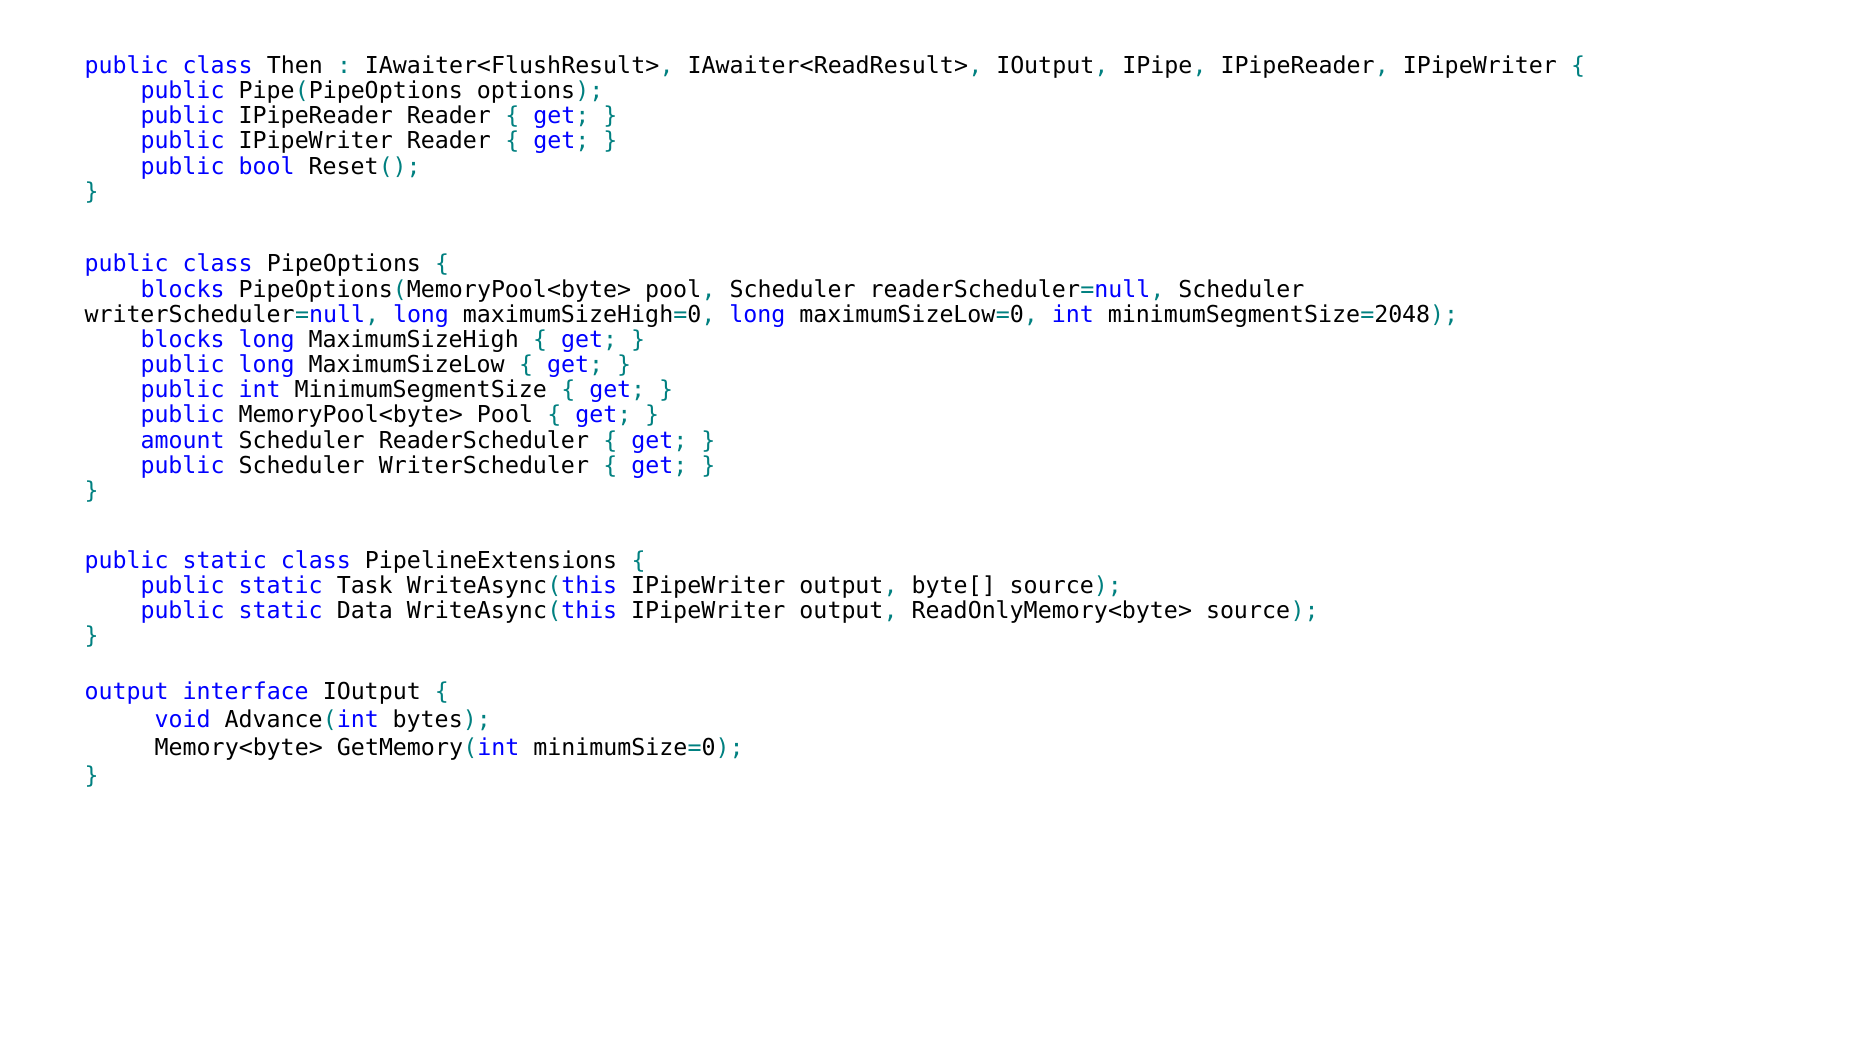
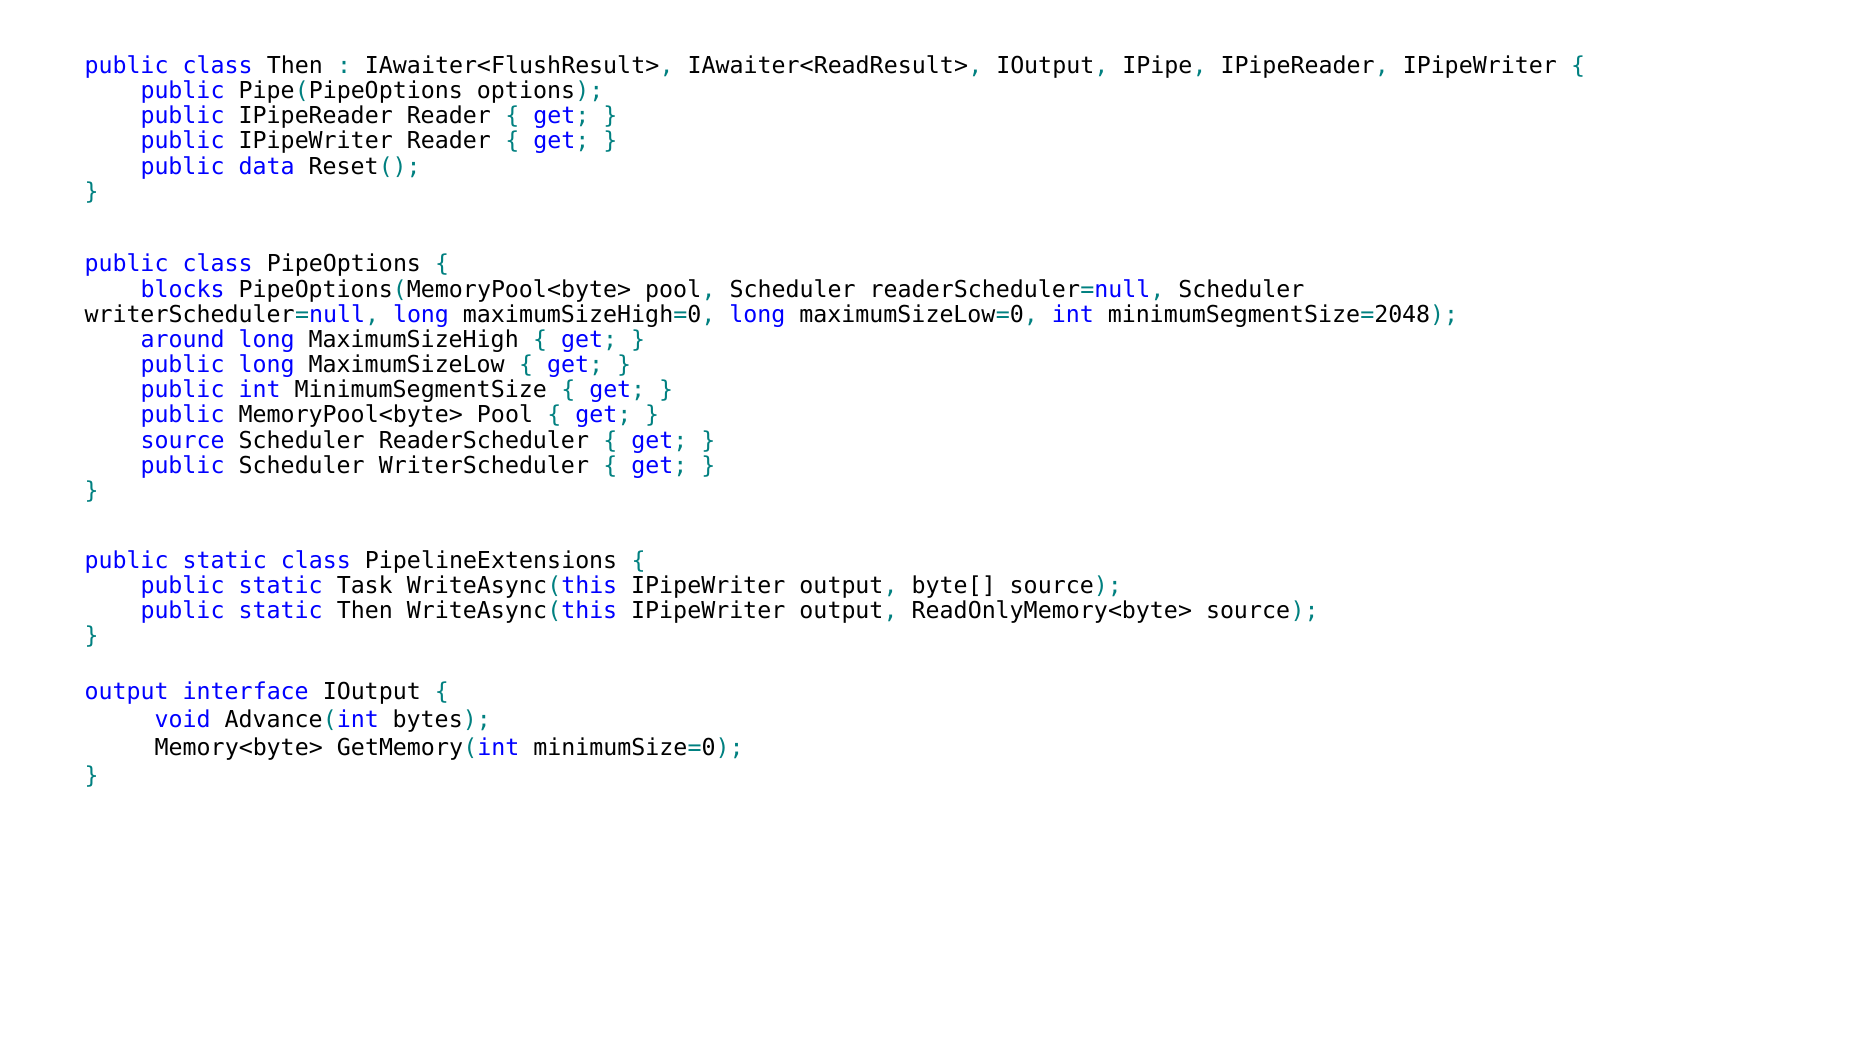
bool: bool -> data (267, 166)
blocks: blocks -> around (183, 340)
amount: amount -> source (183, 440)
static Data: Data -> Then (365, 611)
